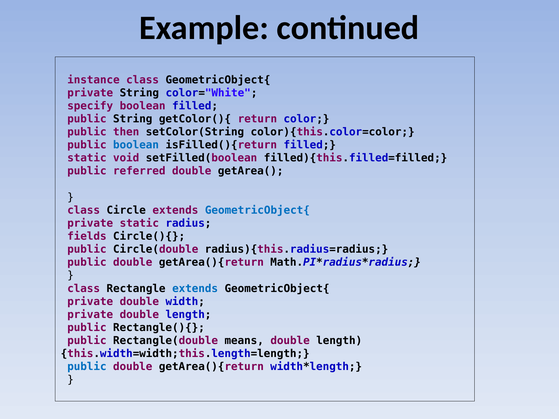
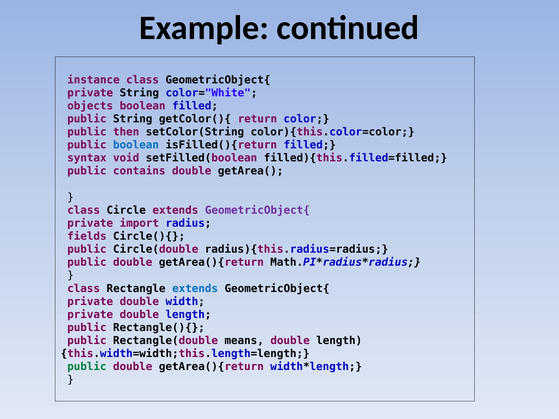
specify: specify -> objects (90, 106)
static: static -> syntax (87, 158)
referred: referred -> contains (139, 171)
GeometricObject{ colour: blue -> purple (257, 210)
private static: static -> import (139, 223)
public colour: blue -> green (87, 367)
